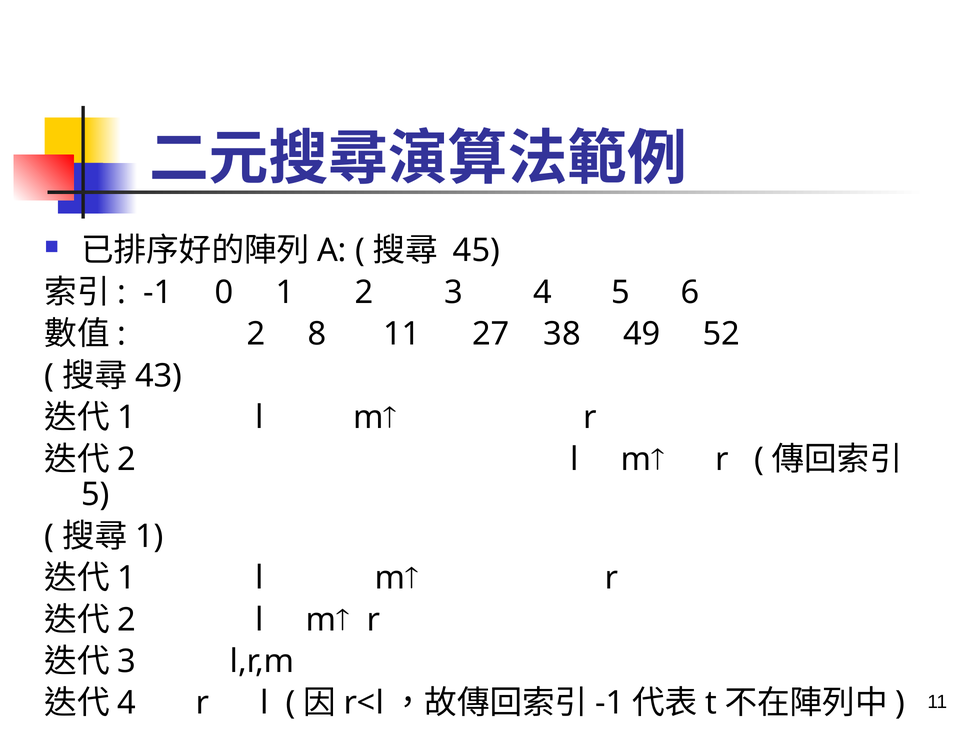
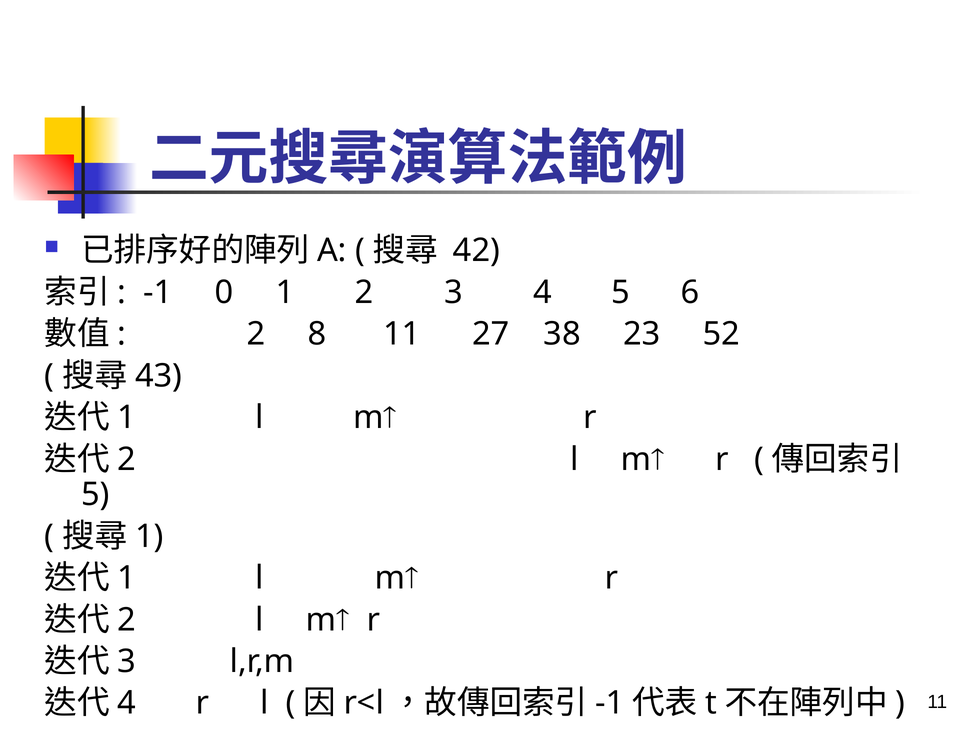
45: 45 -> 42 (476, 251)
49: 49 -> 23 (642, 334)
